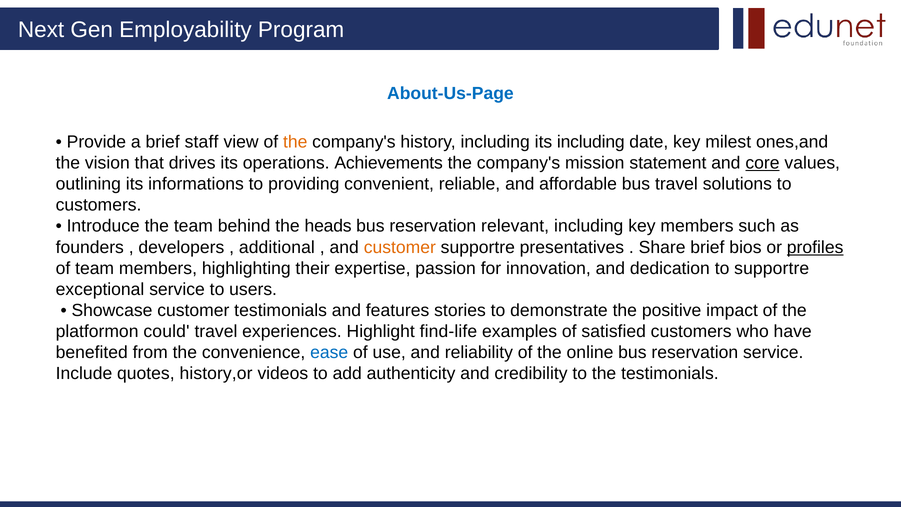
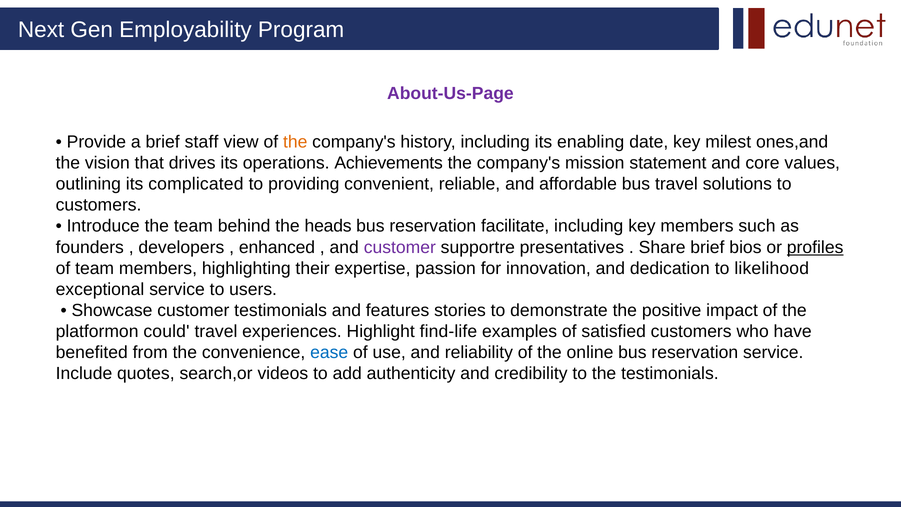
About-Us-Page colour: blue -> purple (450, 93)
its including: including -> enabling (591, 142)
core underline: present -> none (763, 163)
informations: informations -> complicated (196, 184)
relevant: relevant -> facilitate (515, 226)
additional: additional -> enhanced (277, 247)
customer colour: orange -> purple (400, 247)
to supportre: supportre -> likelihood (772, 268)
history,or: history,or -> search,or (216, 373)
